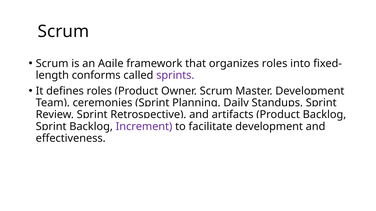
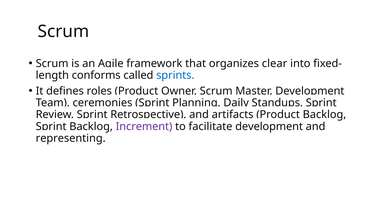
organizes roles: roles -> clear (275, 64)
sprints colour: purple -> blue (175, 75)
effectiveness: effectiveness -> representing (71, 139)
